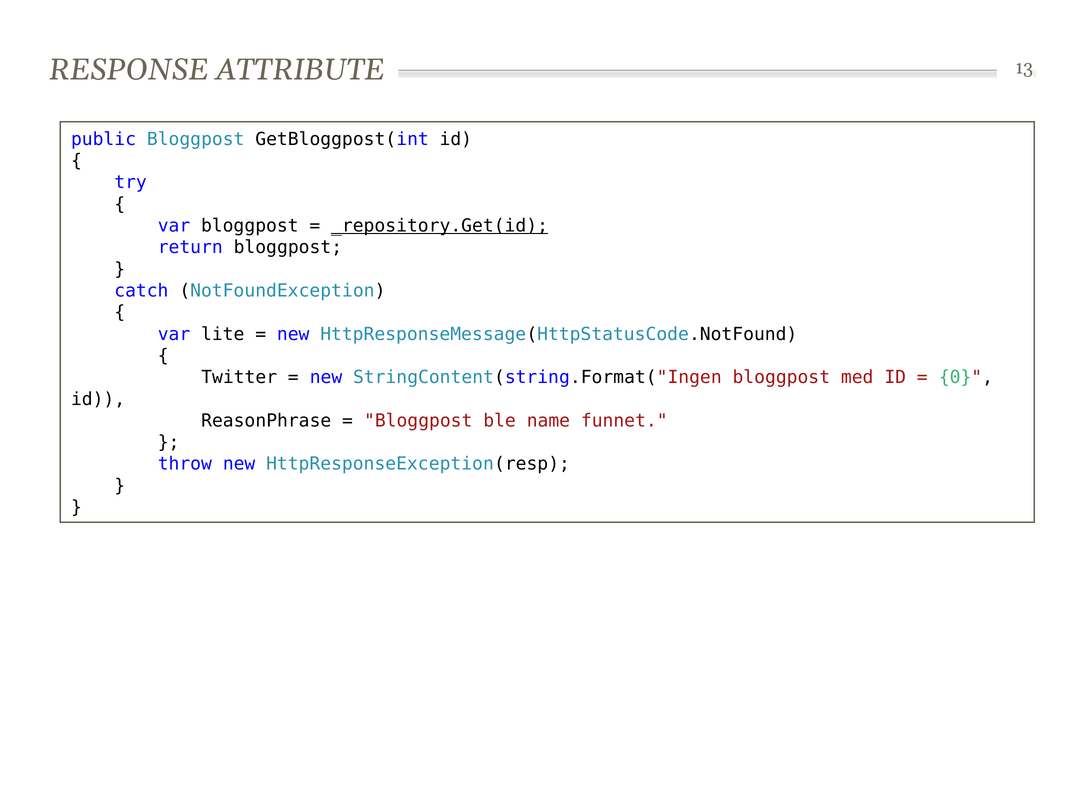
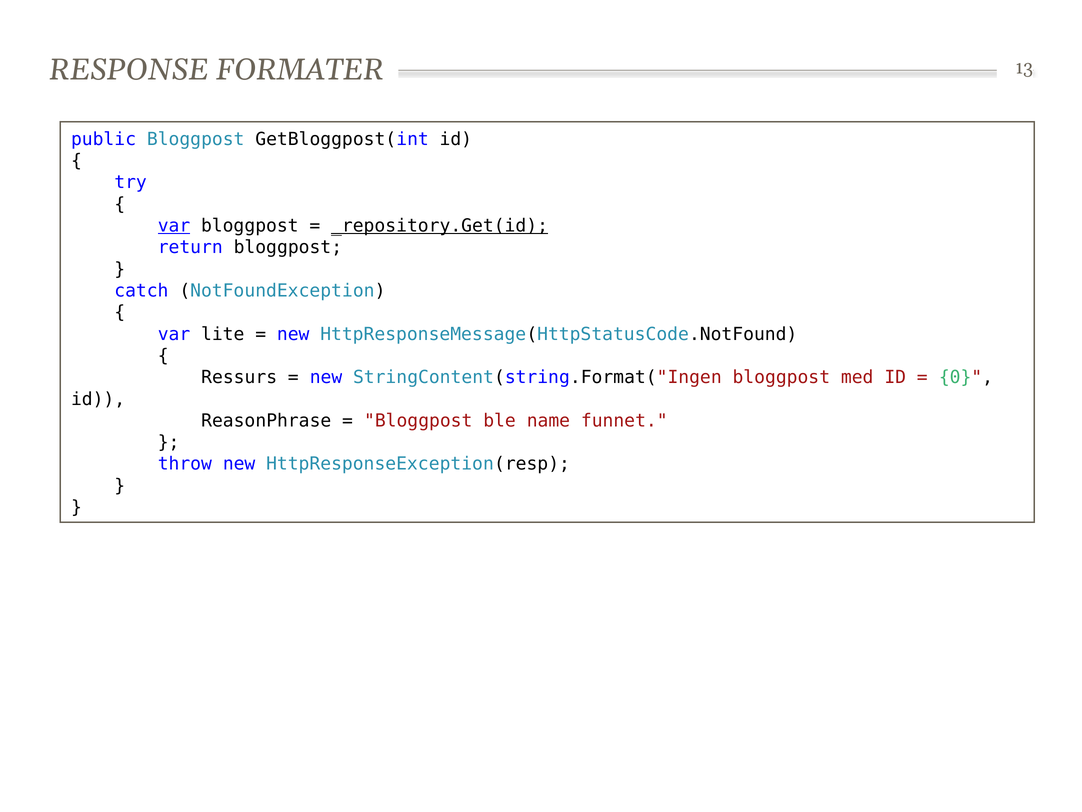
ATTRIBUTE: ATTRIBUTE -> FORMATER (300, 70)
var underline: none -> present (174, 226)
Twitter: Twitter -> Ressurs (239, 377)
